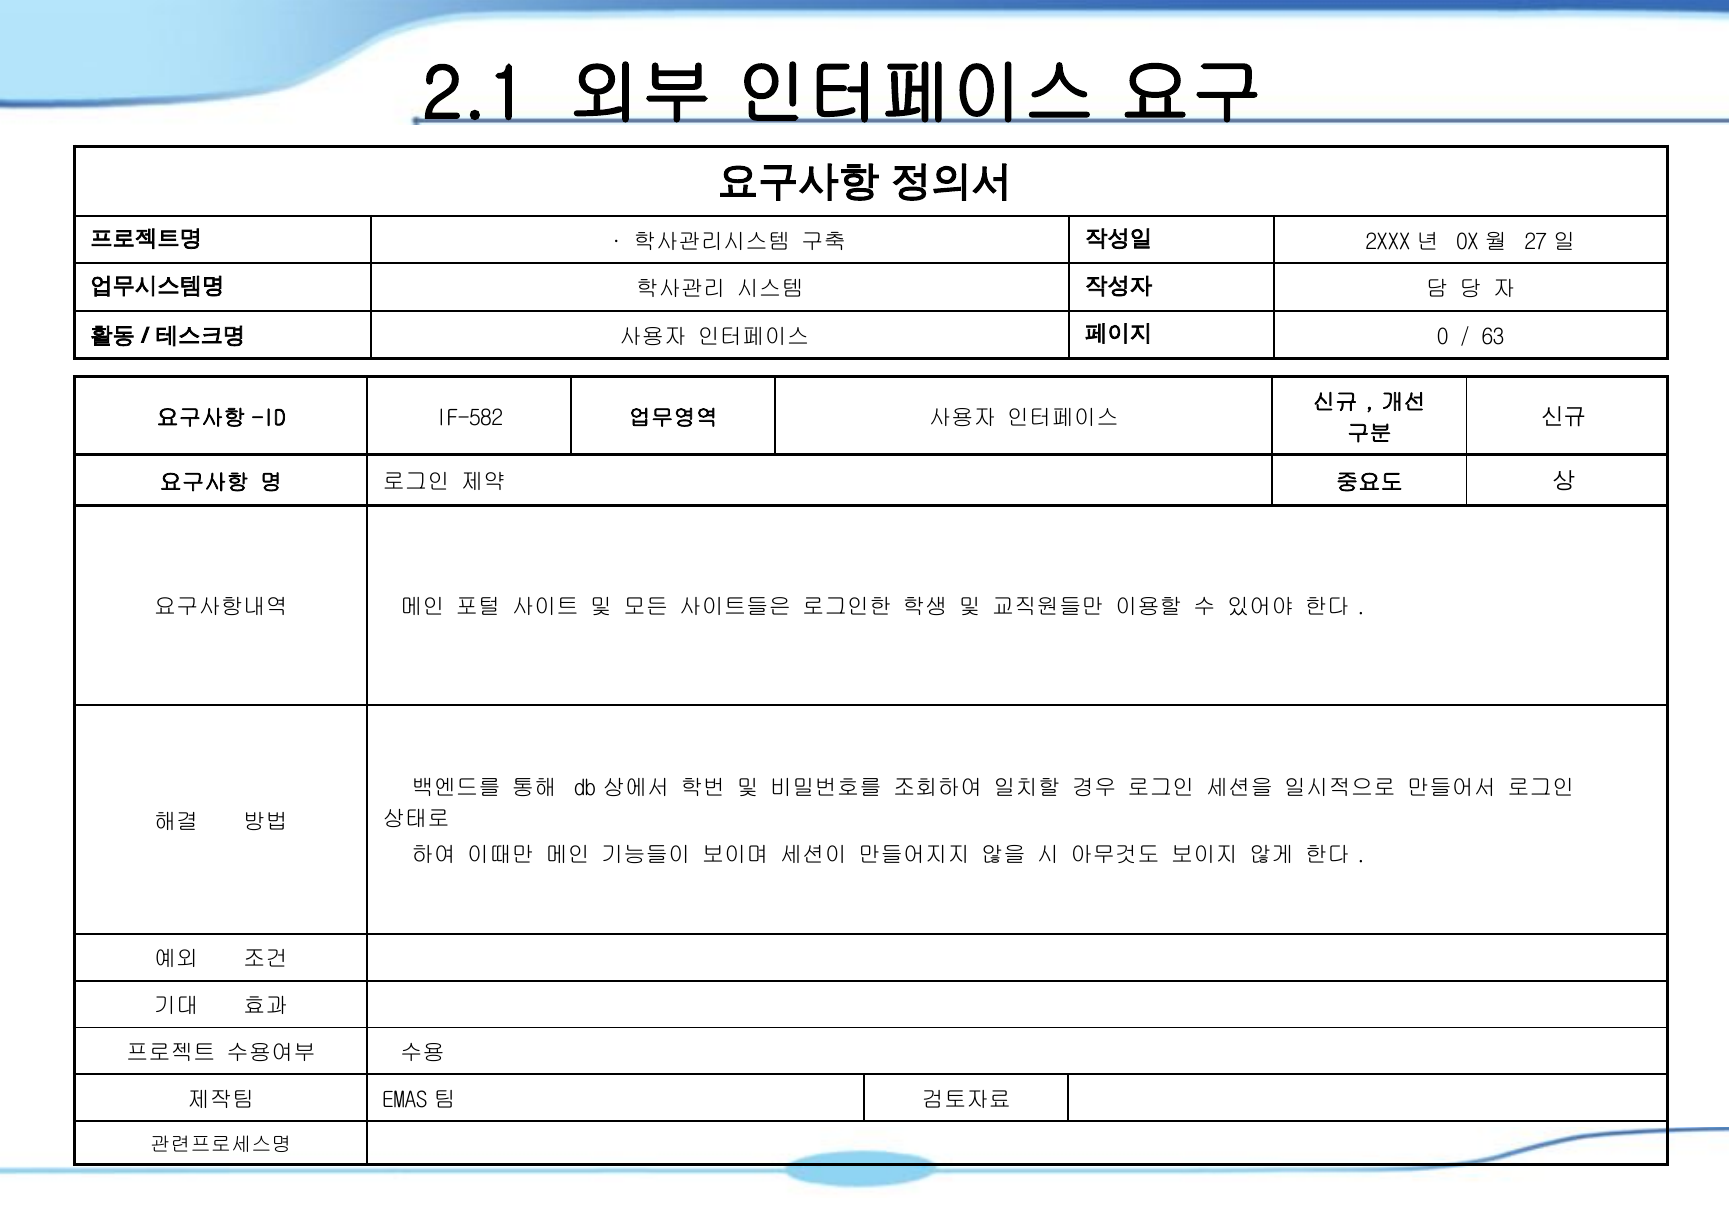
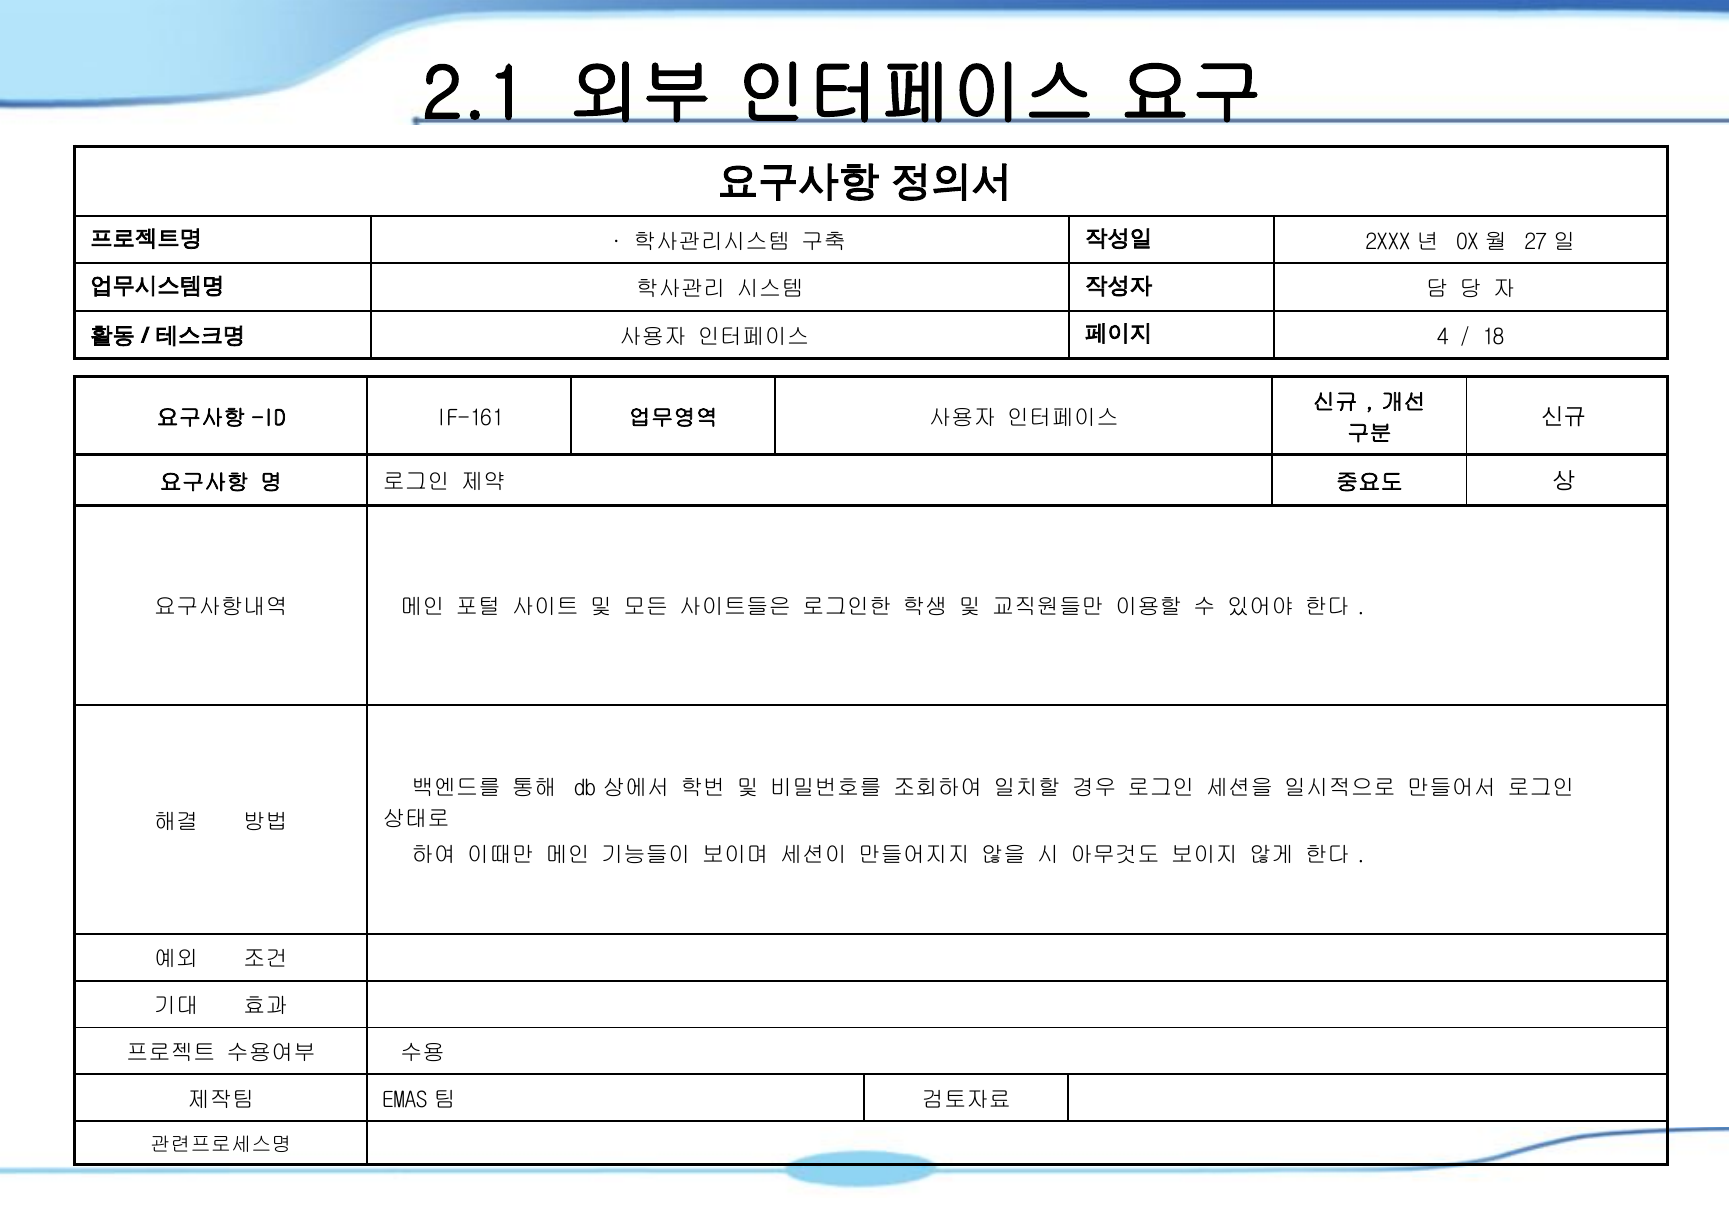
0: 0 -> 4 (1443, 337)
63: 63 -> 18 (1493, 337)
IF-582: IF-582 -> IF-161 (469, 418)
